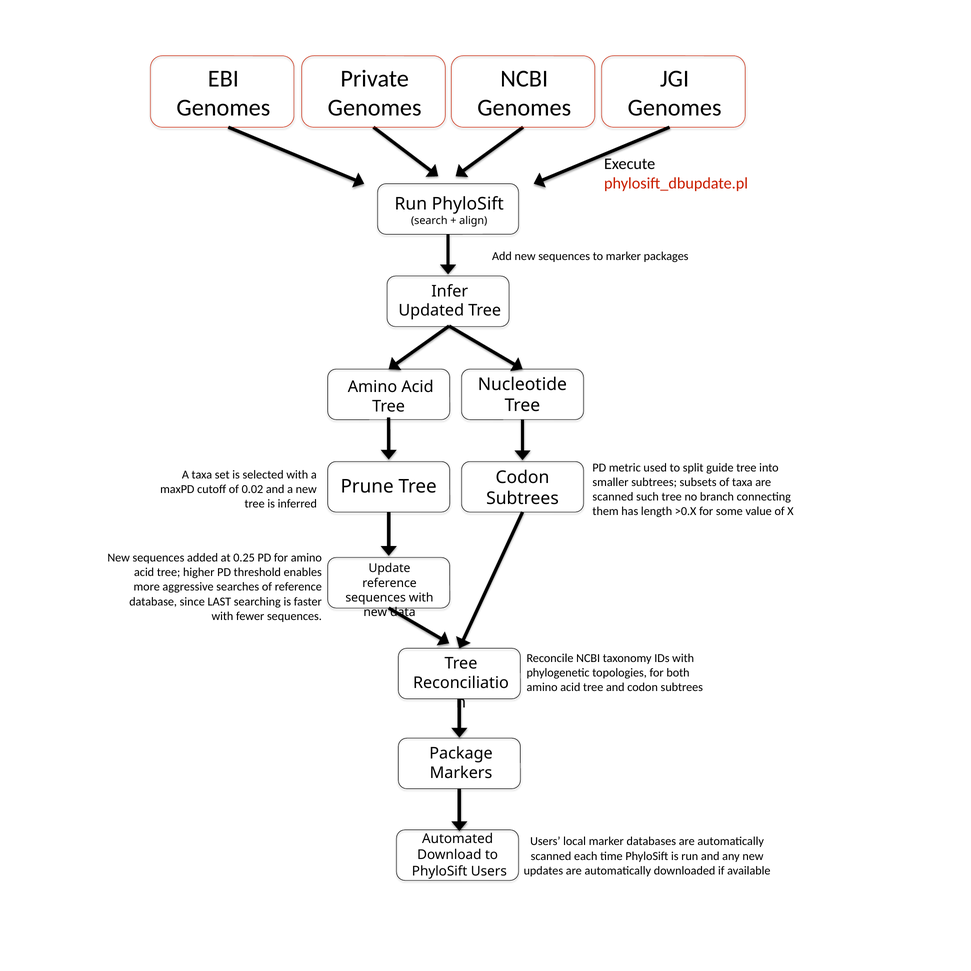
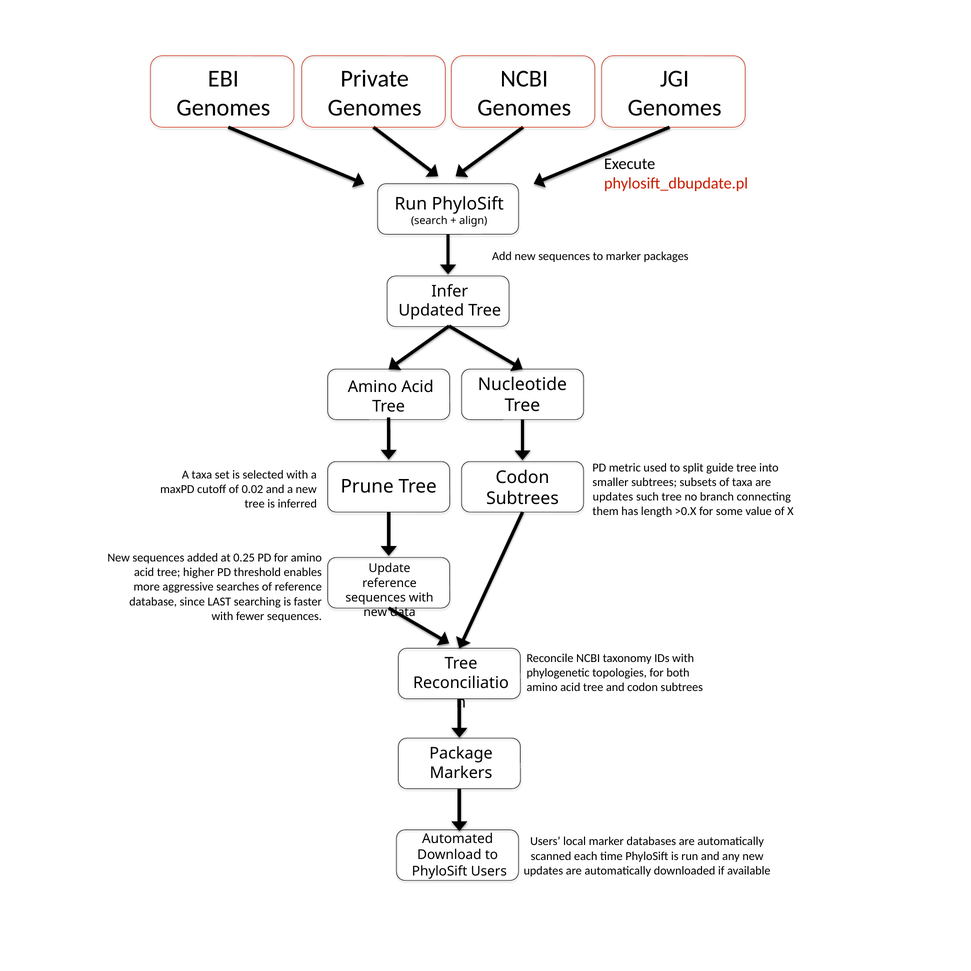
scanned: scanned -> updates (613, 497)
